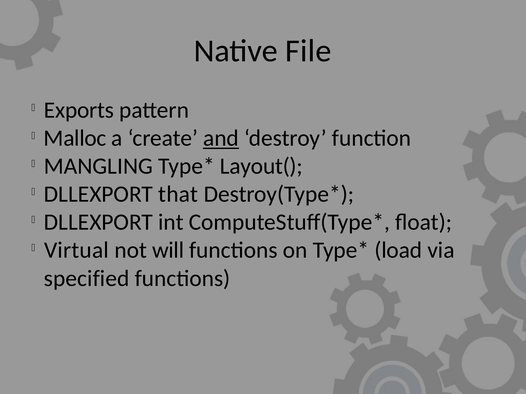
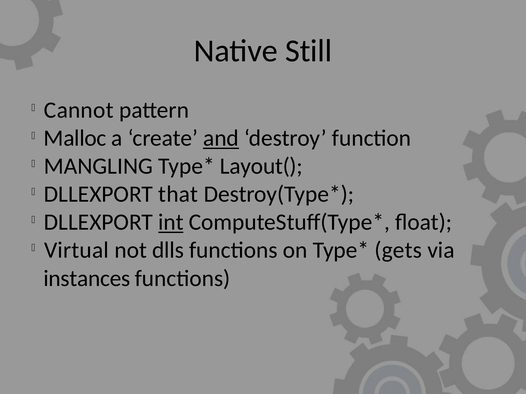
File: File -> Still (309, 51)
Exports: Exports -> Cannot (79, 110)
int underline: none -> present (171, 223)
will: will -> dlls (168, 251)
load: load -> gets (398, 251)
specified: specified -> instances (87, 279)
